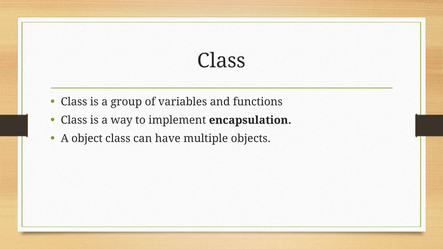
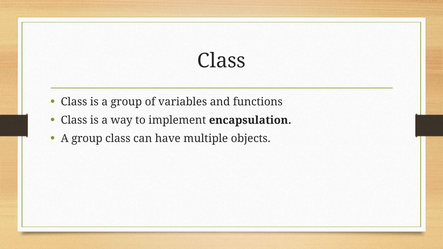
object: object -> group (87, 139)
